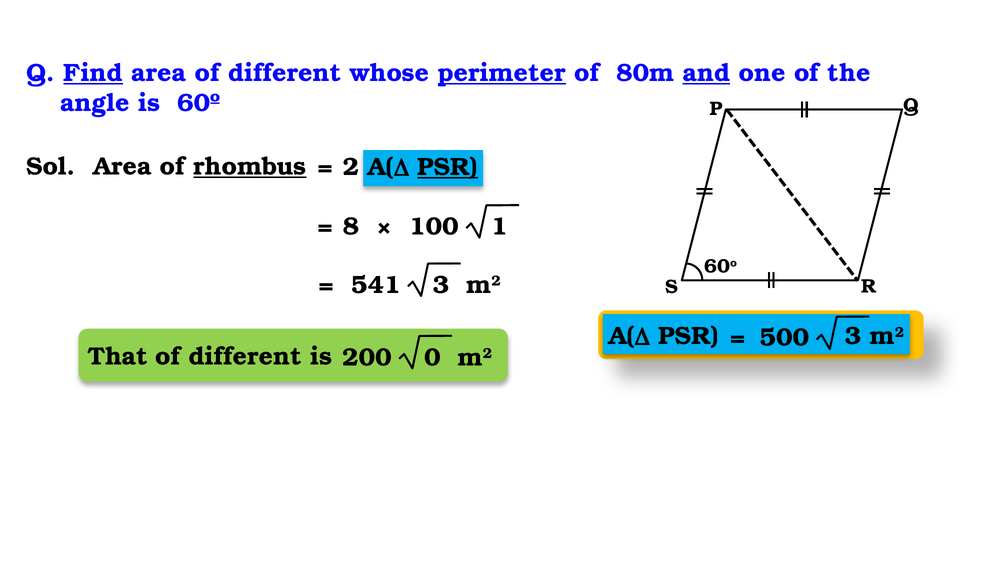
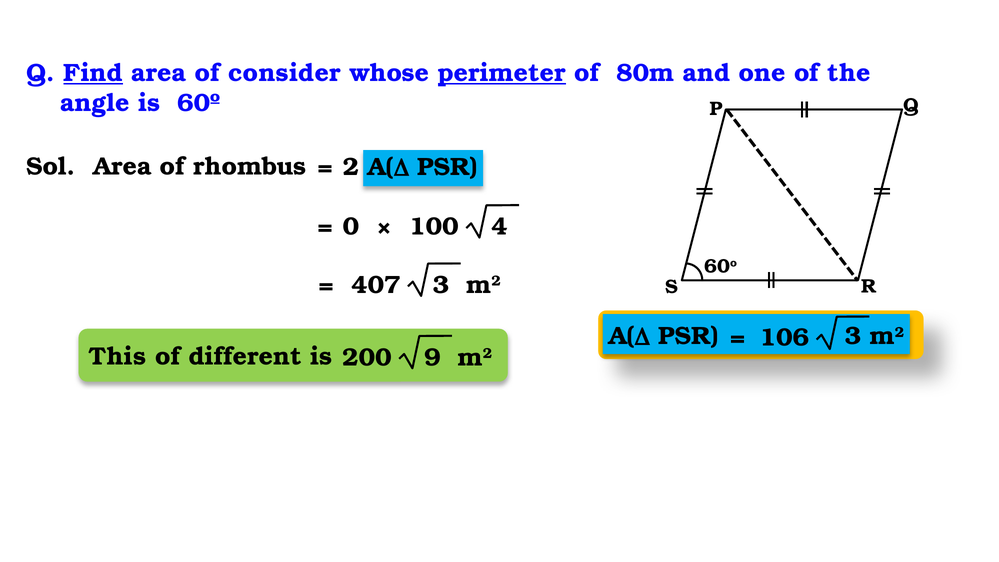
area of different: different -> consider (285, 73)
and underline: present -> none (706, 73)
rhombus underline: present -> none (250, 166)
PSR underline: present -> none (448, 167)
8: 8 -> 0 (351, 227)
1: 1 -> 4 (499, 227)
541: 541 -> 407 (376, 285)
500: 500 -> 106 (784, 338)
That: That -> This (118, 356)
0: 0 -> 9 (432, 357)
